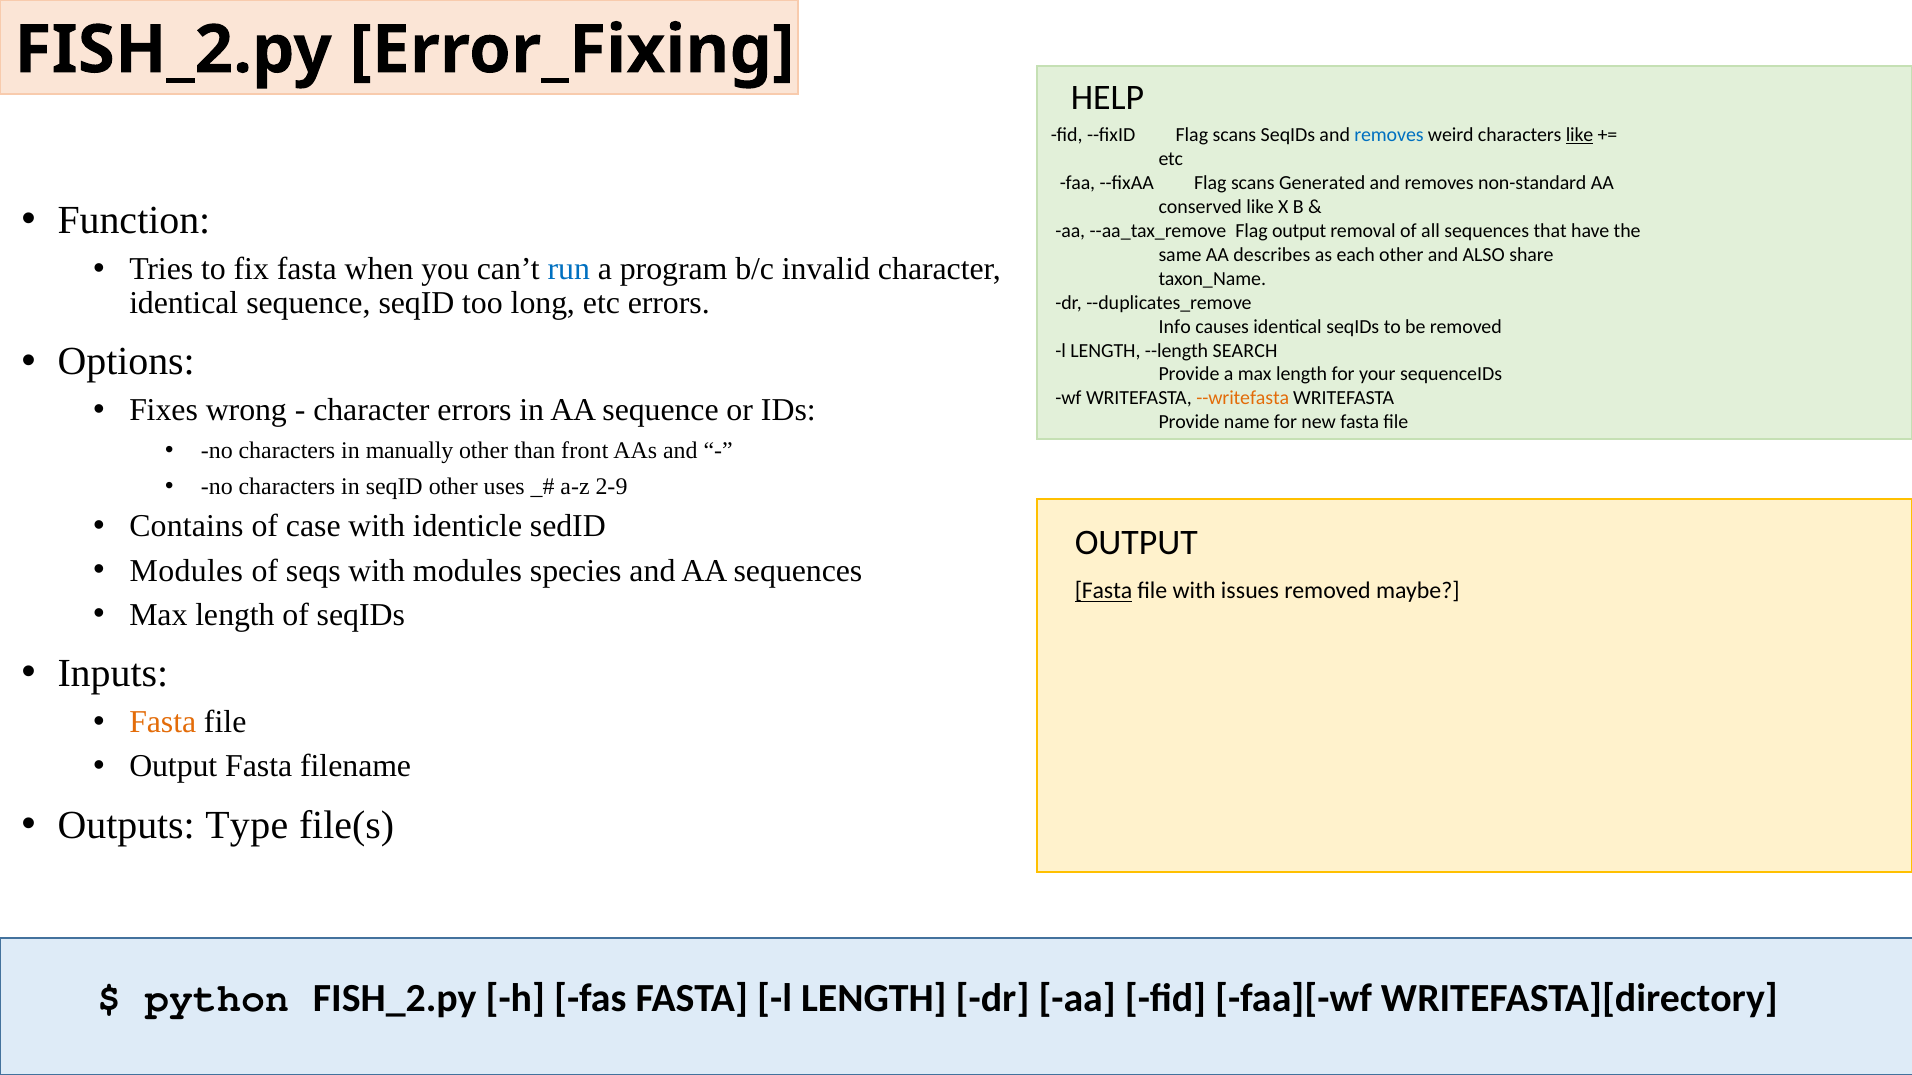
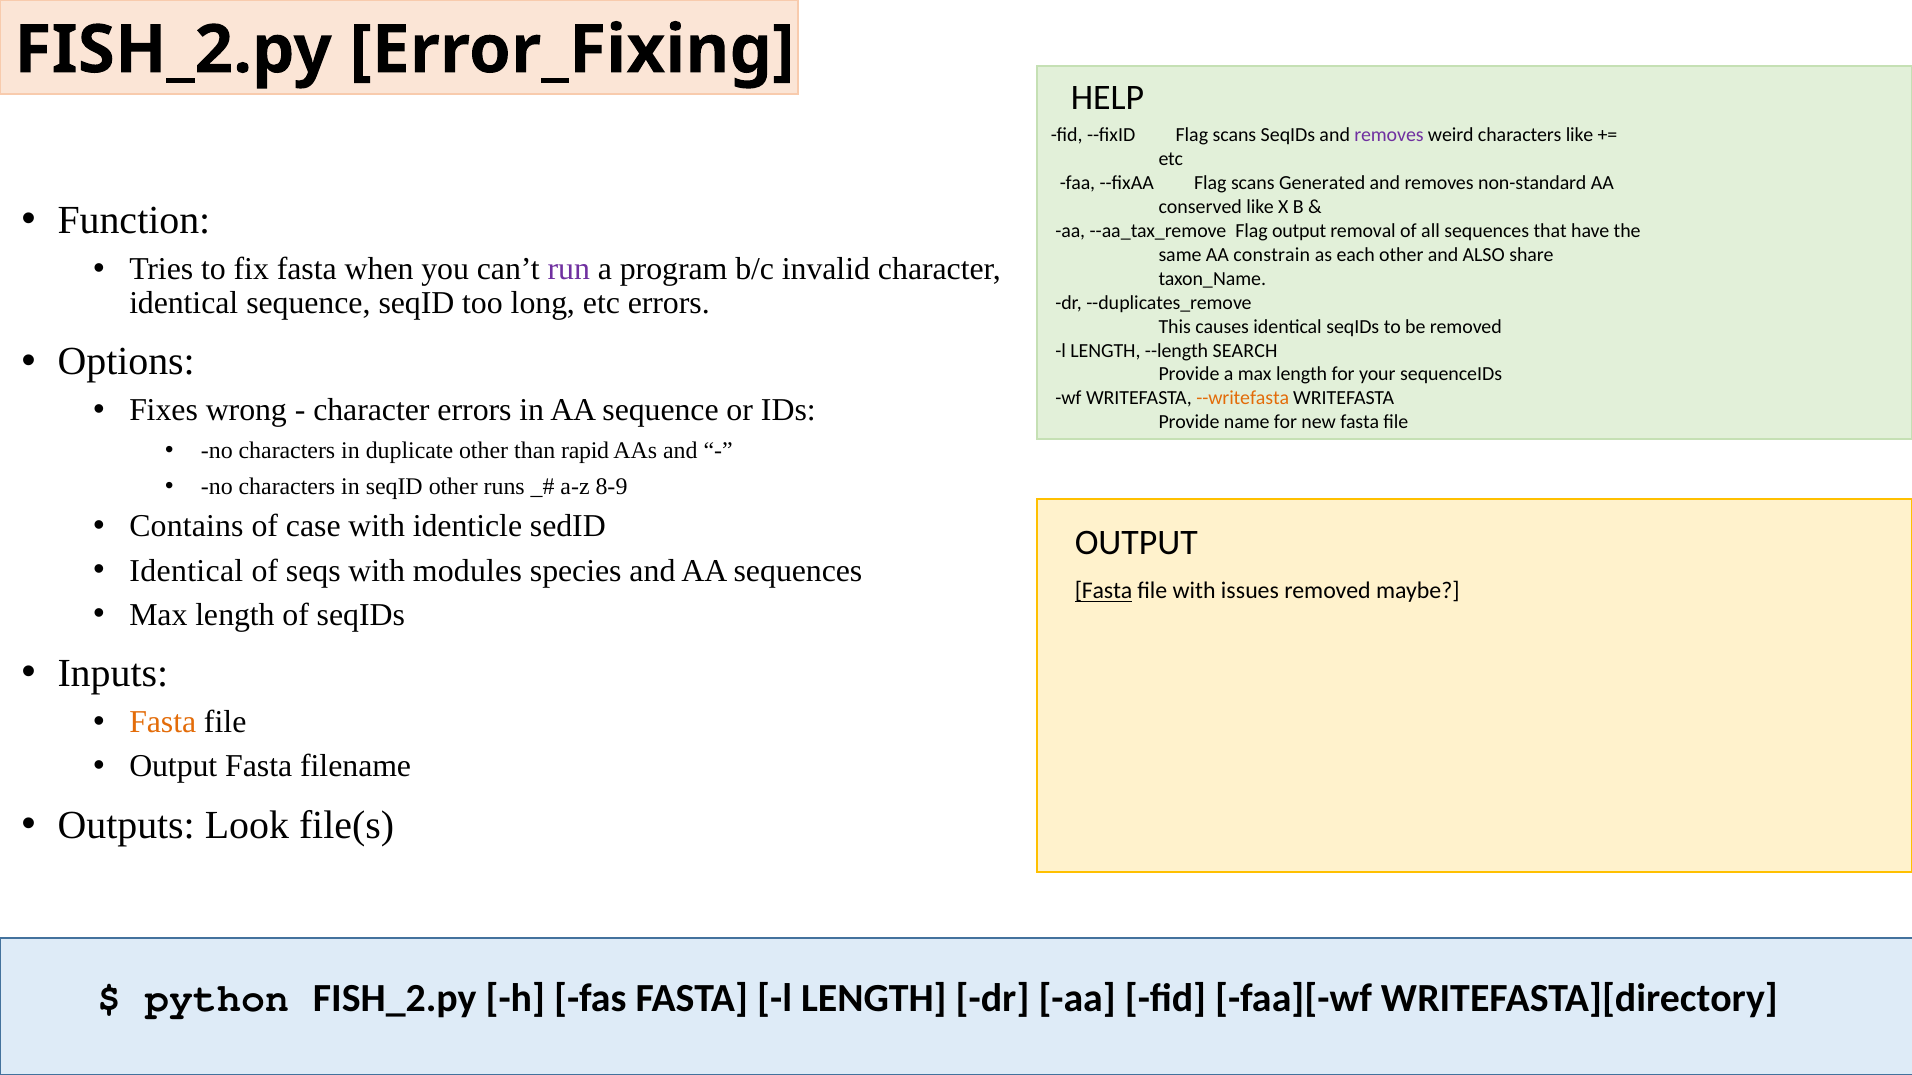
removes colour: blue -> purple (1389, 135)
like underline: present -> none (1580, 135)
describes: describes -> constrain (1272, 255)
run colour: blue -> purple (569, 269)
Info: Info -> This (1175, 327)
manually: manually -> duplicate (409, 451)
front: front -> rapid (585, 451)
uses: uses -> runs (504, 487)
2-9: 2-9 -> 8-9 (611, 487)
Modules: Modules -> Identical (186, 571)
Type: Type -> Look (247, 825)
